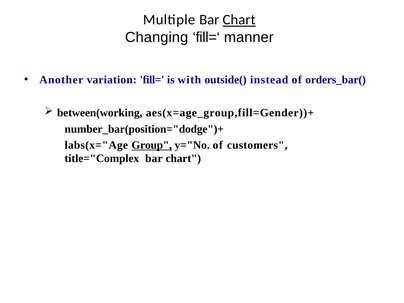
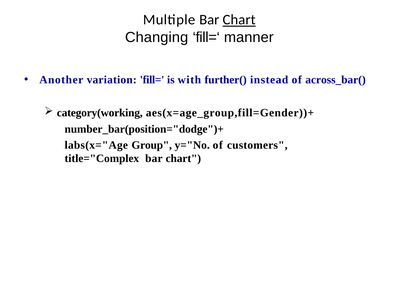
outside(: outside( -> further( (226, 80)
orders_bar(: orders_bar( -> across_bar( (336, 80)
between(working: between(working -> category(working (100, 113)
Group underline: present -> none (152, 145)
